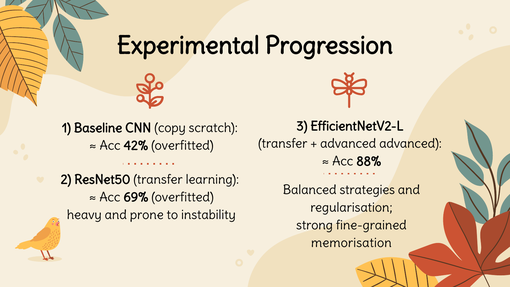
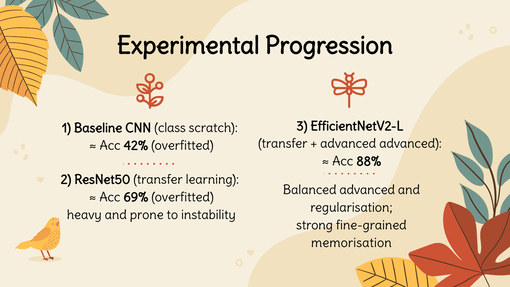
copy: copy -> class (170, 128)
Balanced strategies: strategies -> advanced (367, 190)
